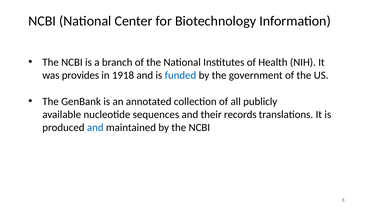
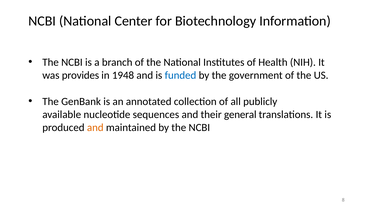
1918: 1918 -> 1948 (123, 75)
records: records -> general (240, 114)
and colour: blue -> orange (95, 127)
